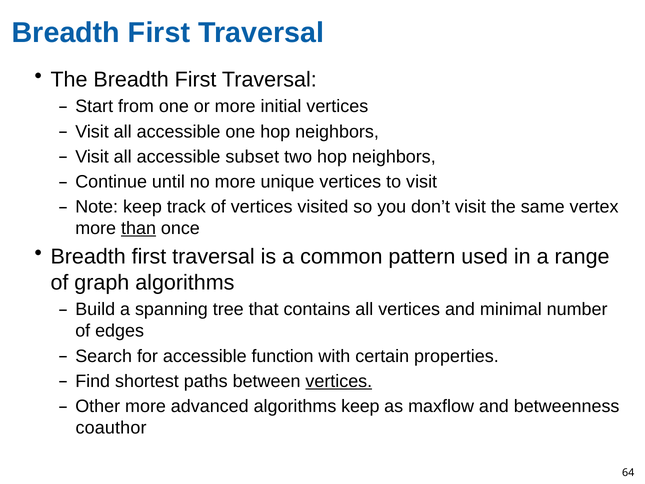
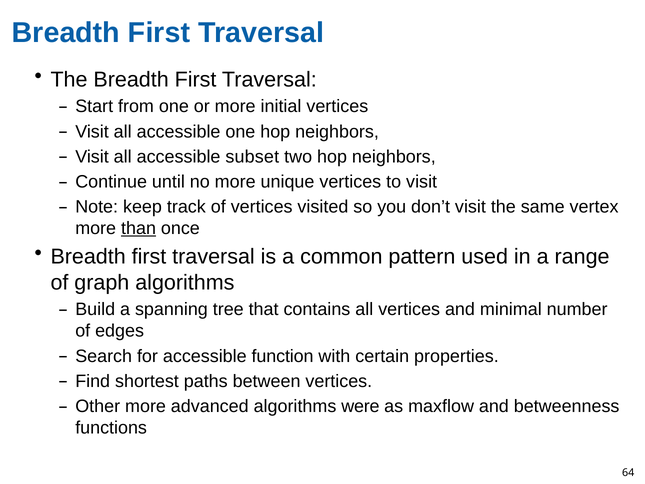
vertices underline: present -> none (339, 381)
algorithms keep: keep -> were (360, 406)
coauthor: coauthor -> functions (111, 428)
